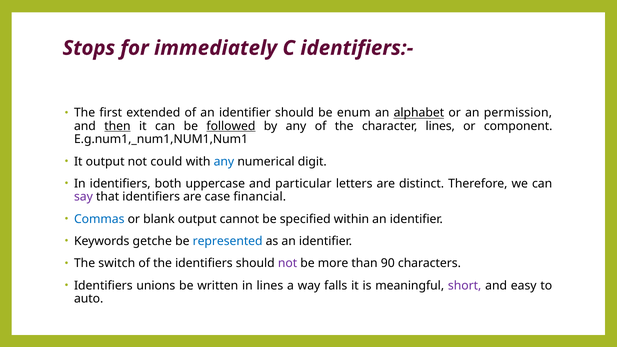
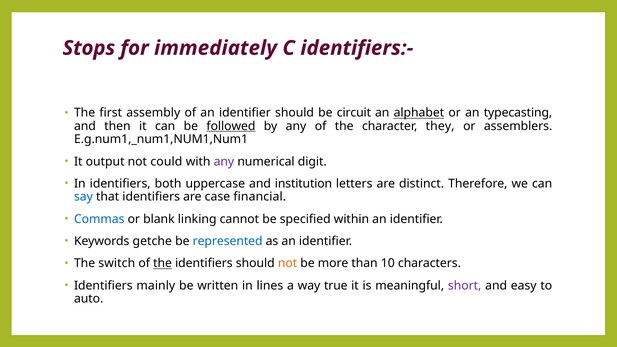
extended: extended -> assembly (153, 113)
enum: enum -> circuit (354, 113)
permission: permission -> typecasting (518, 113)
then underline: present -> none (117, 126)
character lines: lines -> they (440, 126)
component: component -> assemblers (518, 126)
any colour: blue -> purple (224, 162)
particular: particular -> institution (304, 184)
say colour: purple -> blue (83, 197)
blank output: output -> linking (197, 219)
the underline: none -> present (163, 263)
not colour: purple -> orange (288, 263)
90: 90 -> 10 (388, 263)
unions: unions -> mainly (156, 286)
falls: falls -> true (336, 286)
